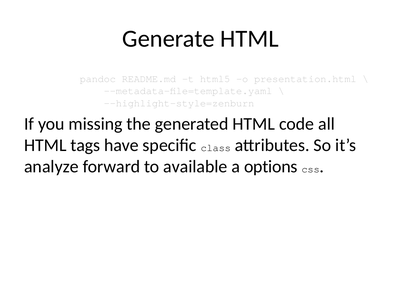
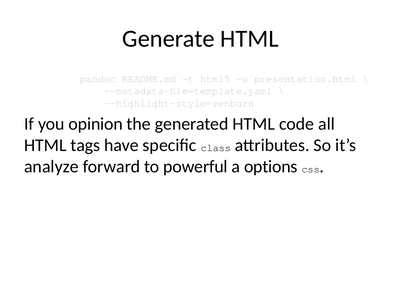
missing: missing -> opinion (96, 124)
available: available -> powerful (195, 167)
